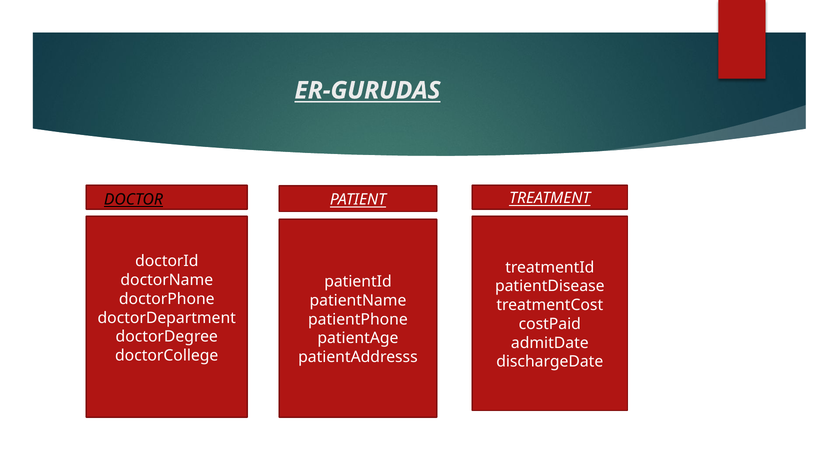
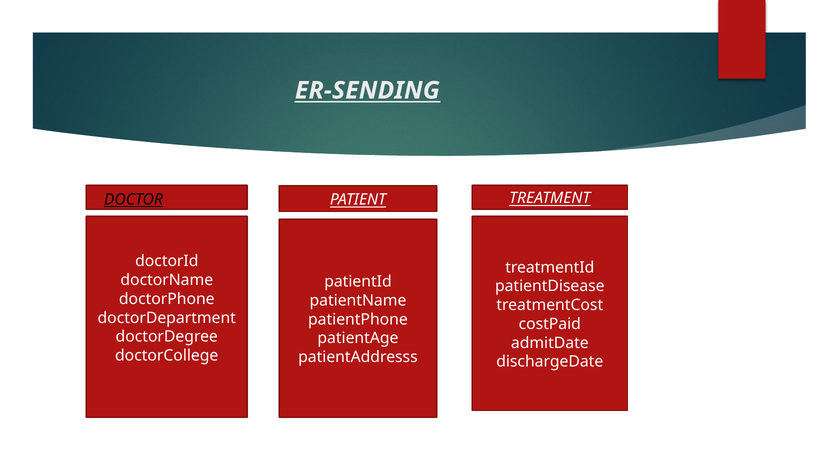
ER-GURUDAS: ER-GURUDAS -> ER-SENDING (367, 90)
